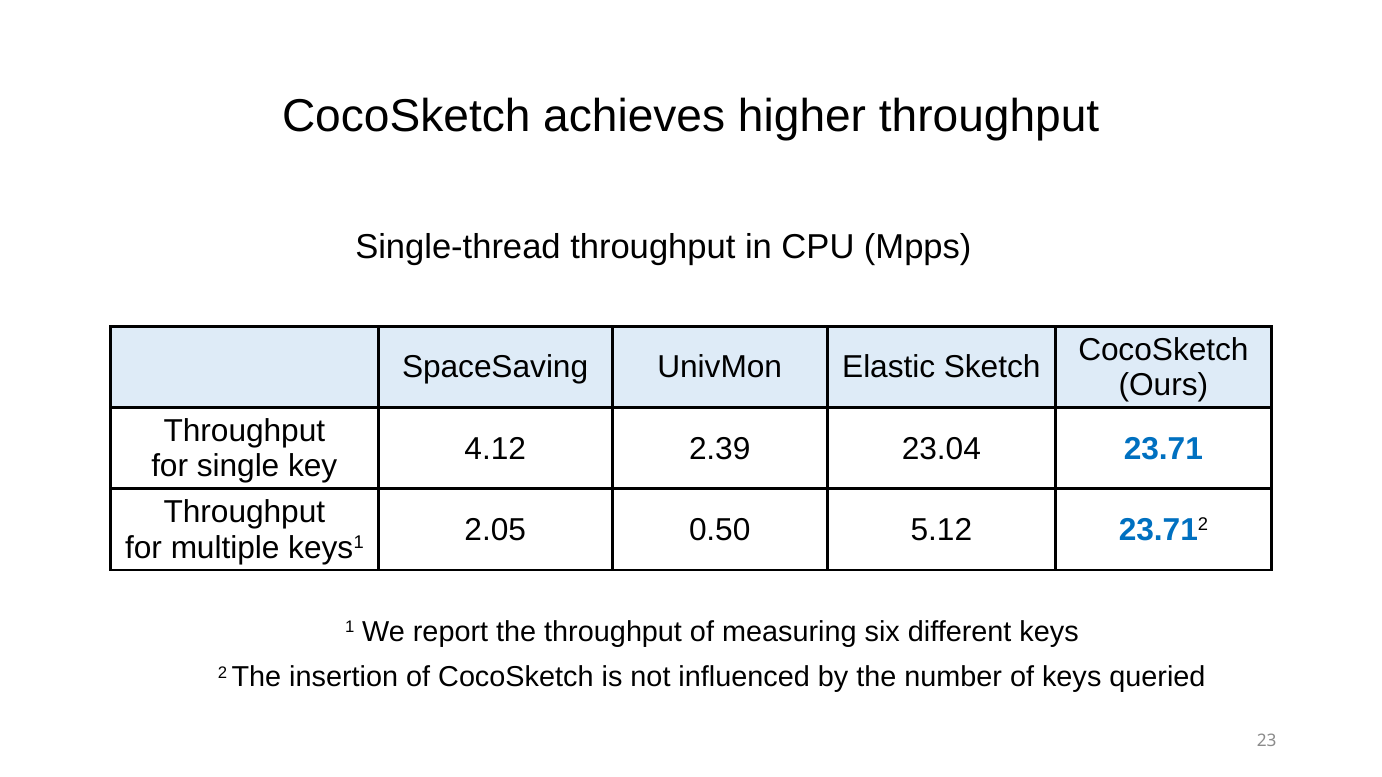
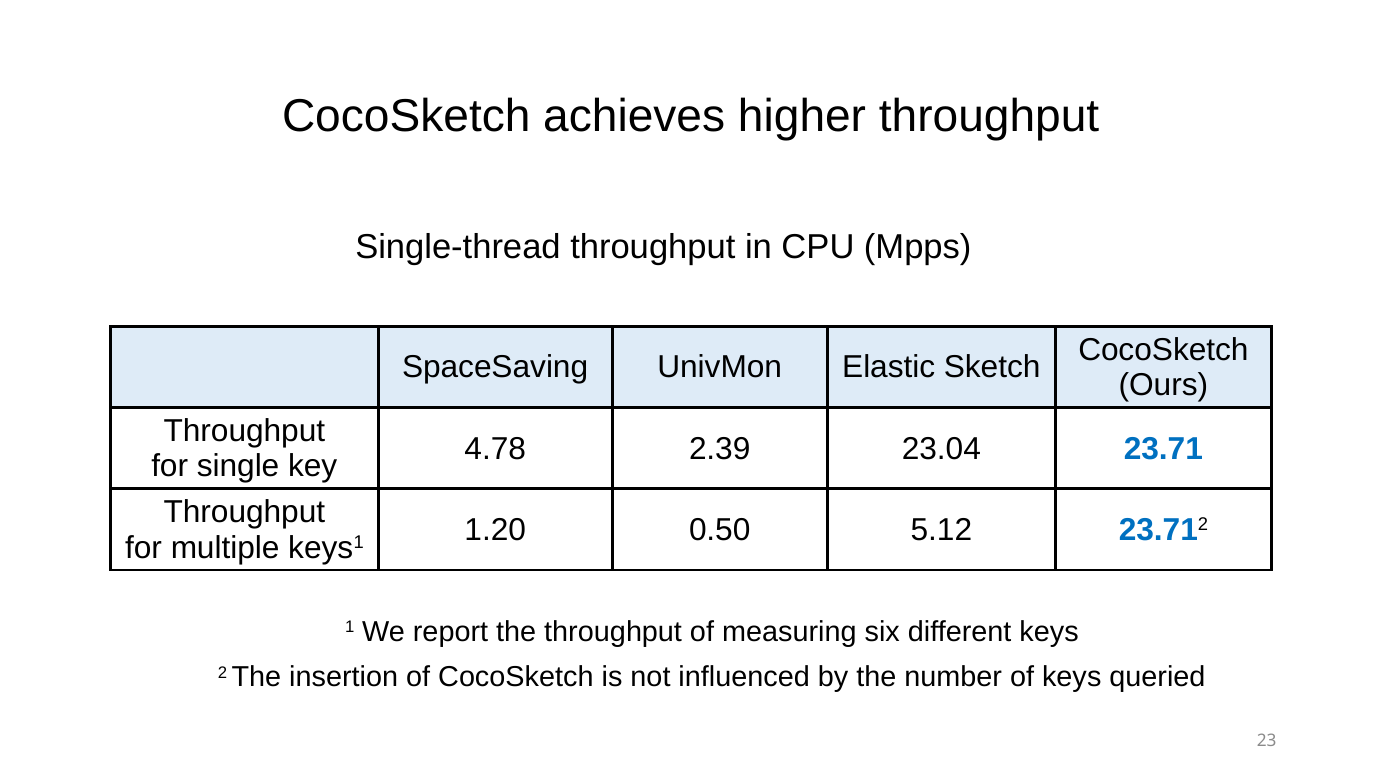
4.12: 4.12 -> 4.78 (495, 449)
2.05: 2.05 -> 1.20 (495, 530)
